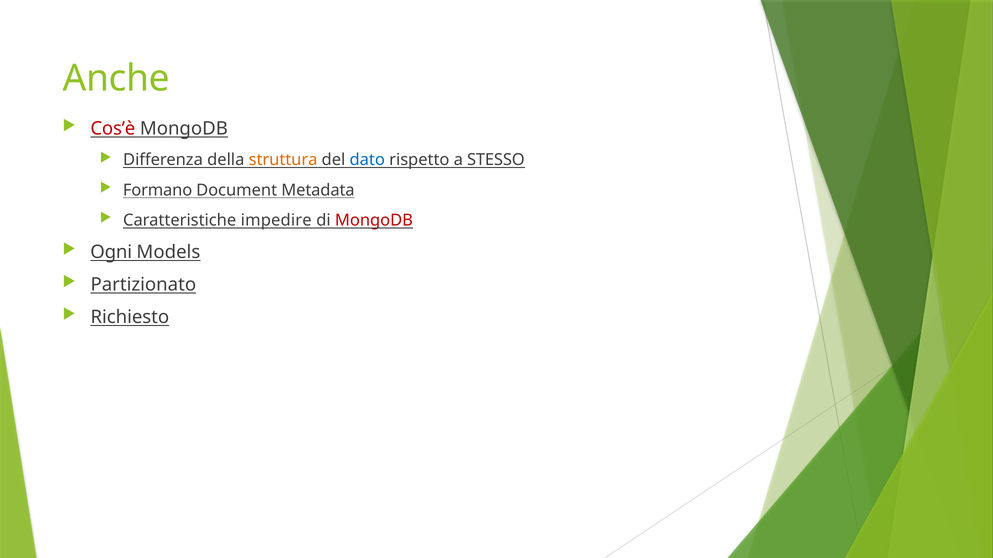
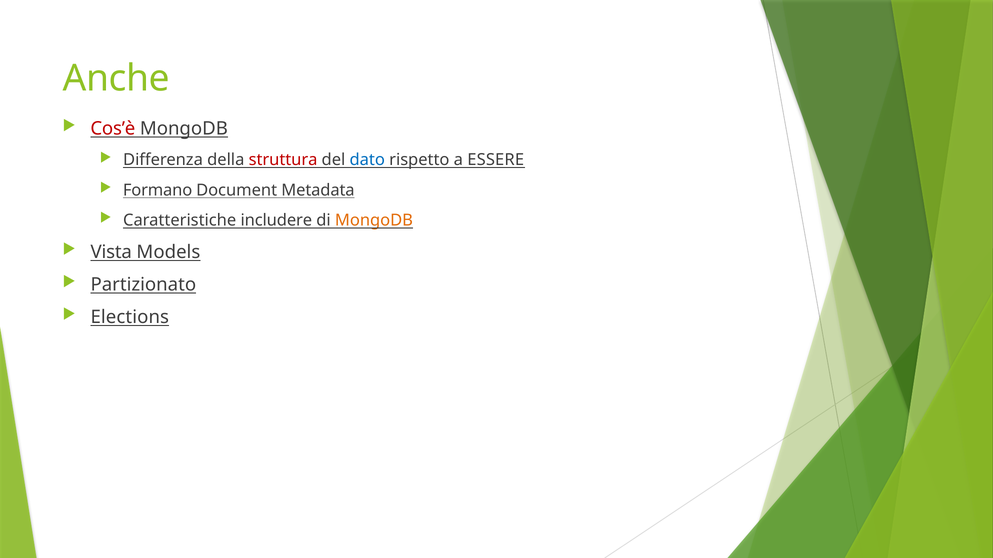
struttura colour: orange -> red (283, 160)
STESSO: STESSO -> ESSERE (496, 160)
impedire: impedire -> includere (276, 221)
MongoDB colour: red -> orange (374, 221)
Ogni: Ogni -> Vista (111, 252)
Richiesto: Richiesto -> Elections (130, 318)
